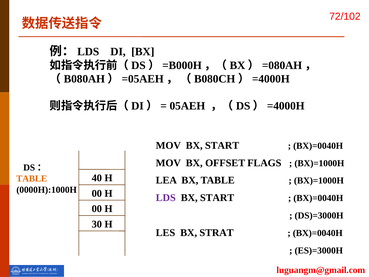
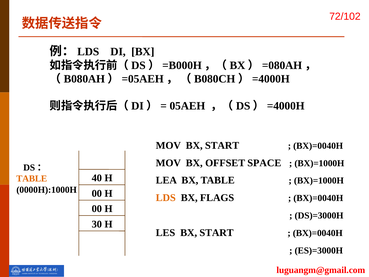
FLAGS: FLAGS -> SPACE (264, 163)
LDS colour: purple -> orange (166, 198)
START: START -> FLAGS (217, 198)
LES BX STRAT: STRAT -> START (217, 232)
